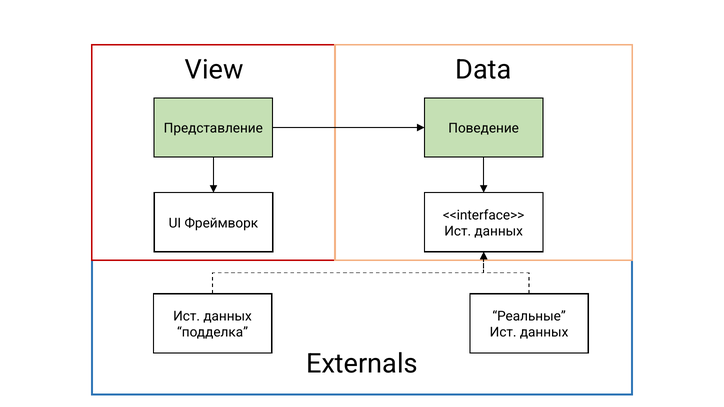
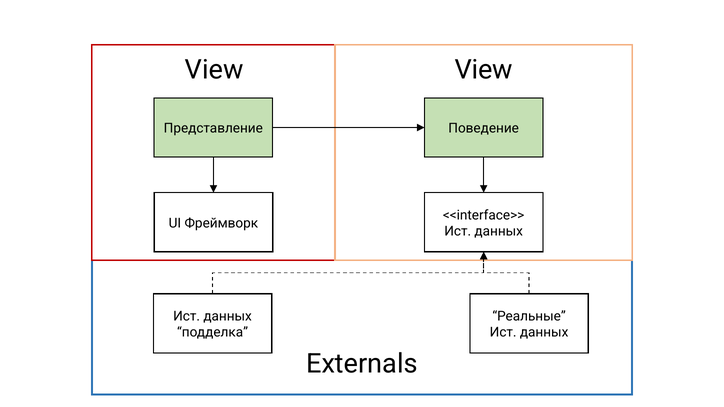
Data: Data -> View (484, 70)
